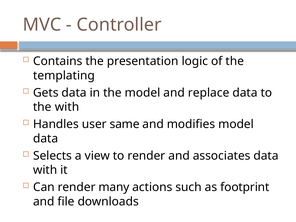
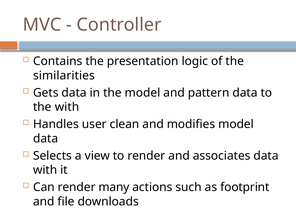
templating: templating -> similarities (64, 76)
replace: replace -> pattern (209, 93)
same: same -> clean (125, 124)
